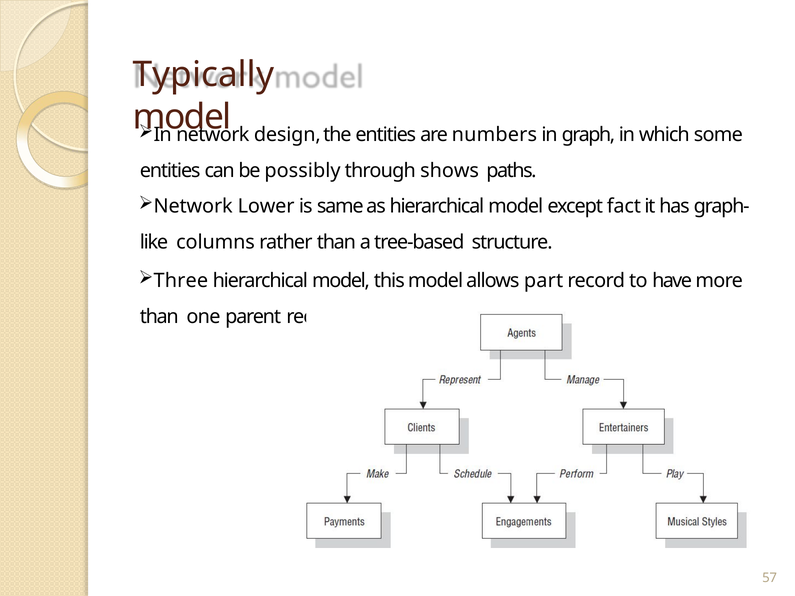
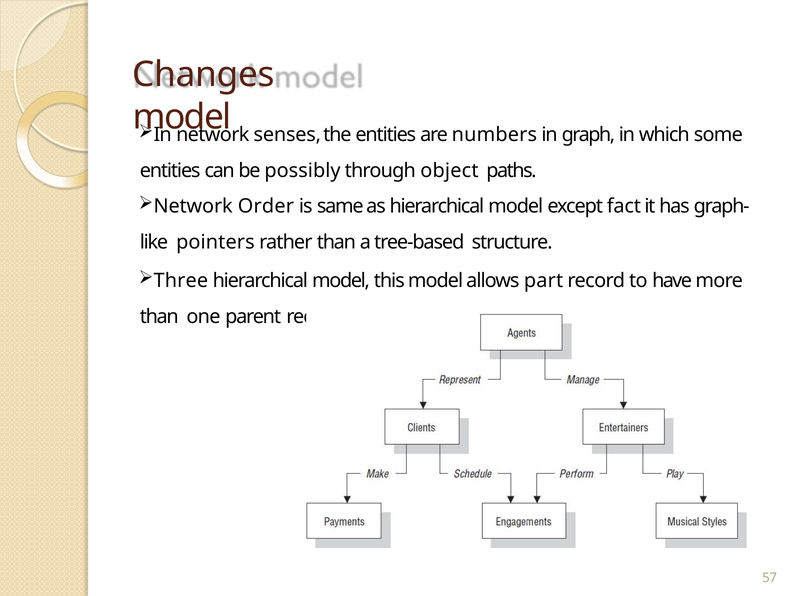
Typically: Typically -> Changes (204, 75)
design: design -> senses (287, 135)
shows: shows -> object (449, 171)
Lower: Lower -> Order (266, 206)
columns: columns -> pointers (215, 242)
